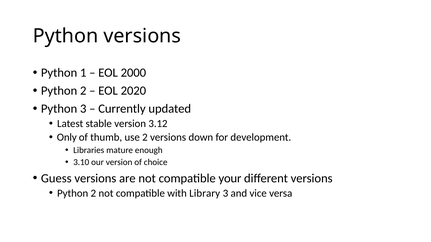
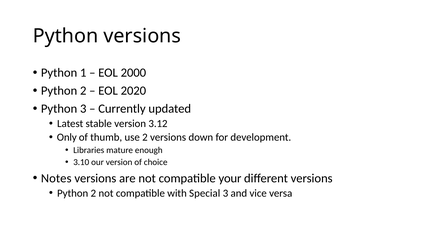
Guess: Guess -> Notes (56, 179)
Library: Library -> Special (205, 193)
